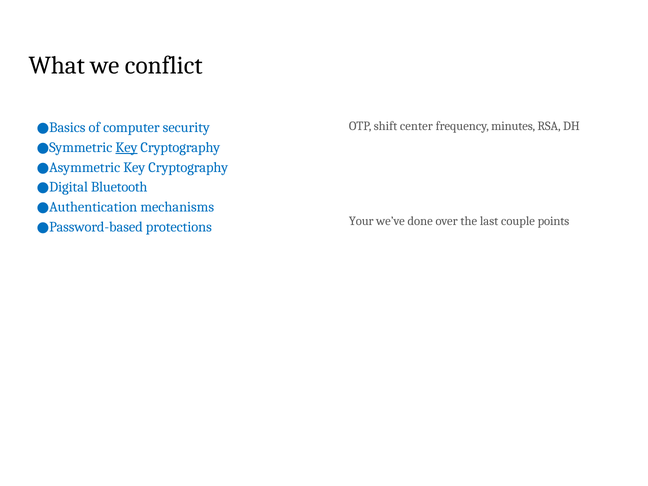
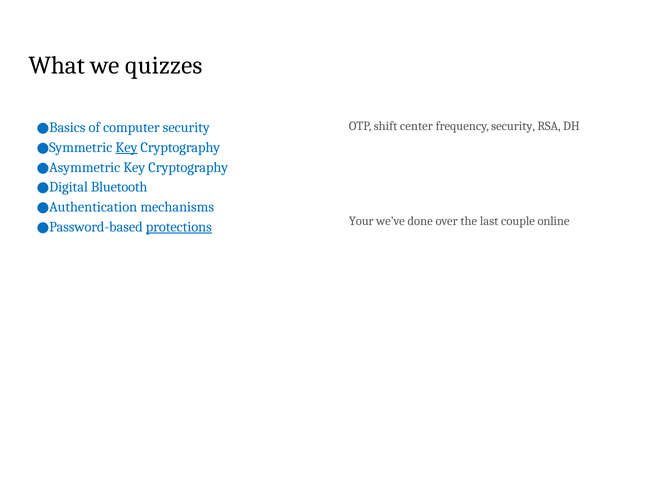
conflict: conflict -> quizzes (164, 65)
frequency minutes: minutes -> security (513, 126)
points: points -> online (553, 221)
protections underline: none -> present (179, 227)
